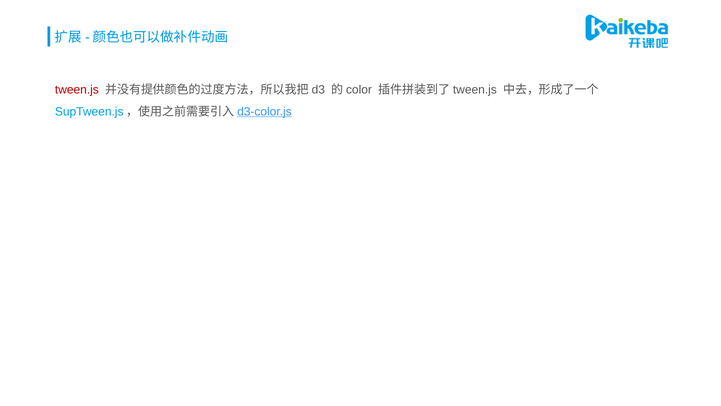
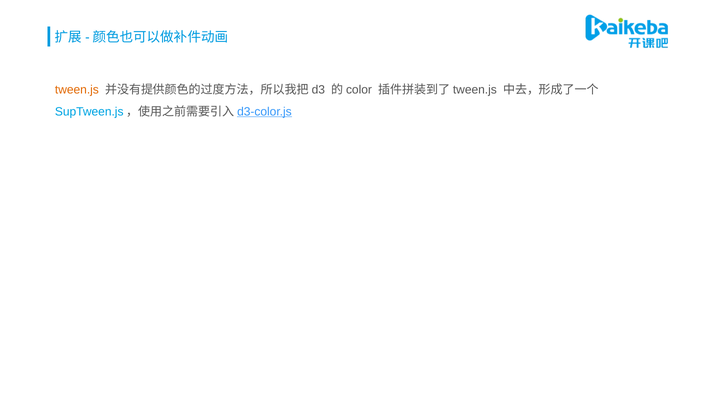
tween.js colour: red -> orange (77, 90)
